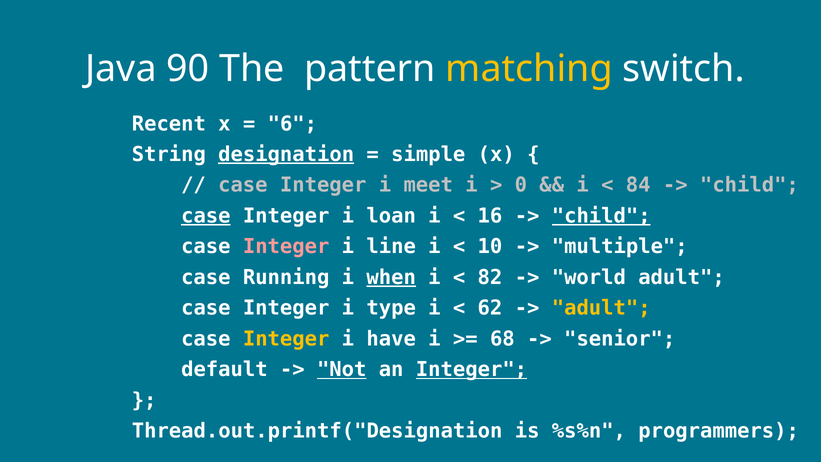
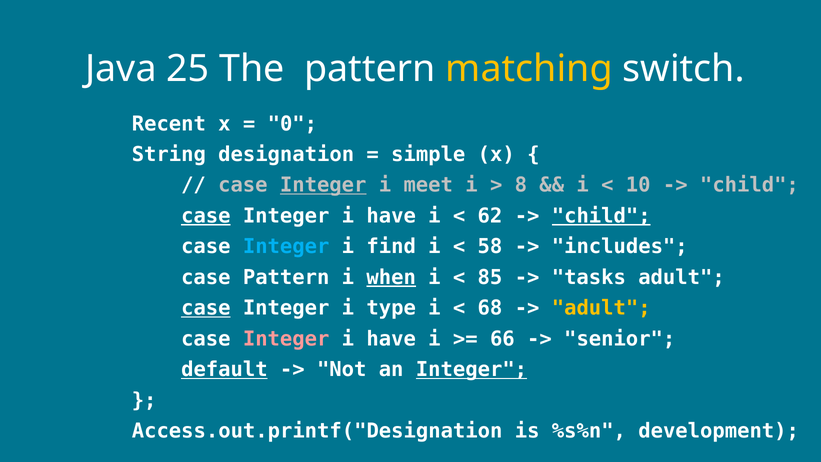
90: 90 -> 25 (188, 69)
6: 6 -> 0 (292, 124)
designation underline: present -> none (286, 154)
Integer underline: none -> present (323, 185)
0: 0 -> 8 (521, 185)
84: 84 -> 10 (638, 185)
loan: loan -> have (391, 216)
16: 16 -> 62 (490, 216)
Integer colour: pink -> light blue (286, 247)
line: line -> find (391, 247)
10: 10 -> 58 (490, 247)
multiple: multiple -> includes (620, 247)
case Running: Running -> Pattern (286, 277)
82: 82 -> 85 (490, 277)
world: world -> tasks (589, 277)
case underline: none -> present (206, 308)
62: 62 -> 68 (490, 308)
Integer colour: yellow -> pink (286, 339)
68: 68 -> 66 (502, 339)
default underline: none -> present (224, 369)
Not underline: present -> none (342, 369)
Thread.out.printf("Designation: Thread.out.printf("Designation -> Access.out.printf("Designation (317, 431)
programmers: programmers -> development (719, 431)
